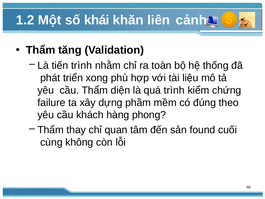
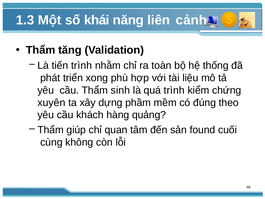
1.2: 1.2 -> 1.3 (25, 20)
khăn: khăn -> năng (128, 20)
diện: diện -> sinh (120, 90)
failure: failure -> xuyên (51, 102)
phong: phong -> quảng (149, 115)
thay: thay -> giúp (76, 130)
